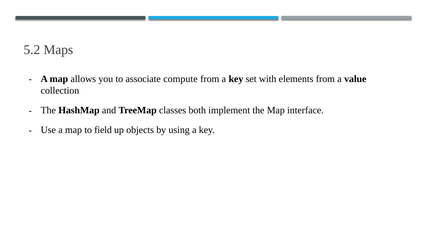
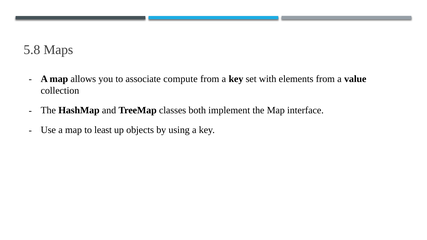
5.2: 5.2 -> 5.8 (32, 50)
field: field -> least (103, 130)
